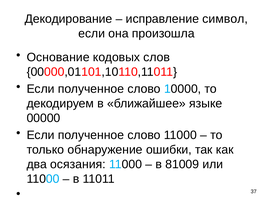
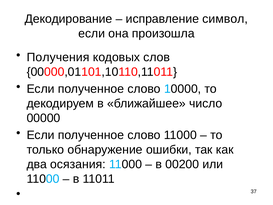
Основание: Основание -> Получения (58, 57)
языке: языке -> число (206, 103)
81009: 81009 -> 00200 (182, 164)
